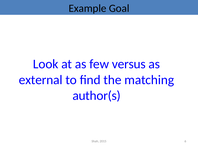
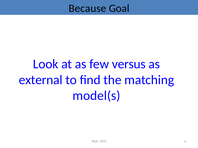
Example: Example -> Because (87, 8)
author(s: author(s -> model(s (96, 96)
